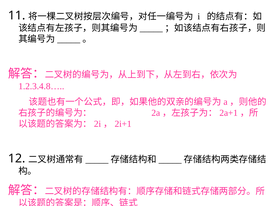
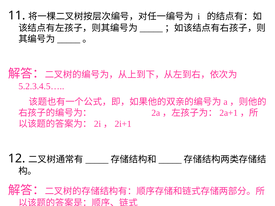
1.2.3.4.8…: 1.2.3.4.8… -> 5.2.3.4.5… (41, 86)
